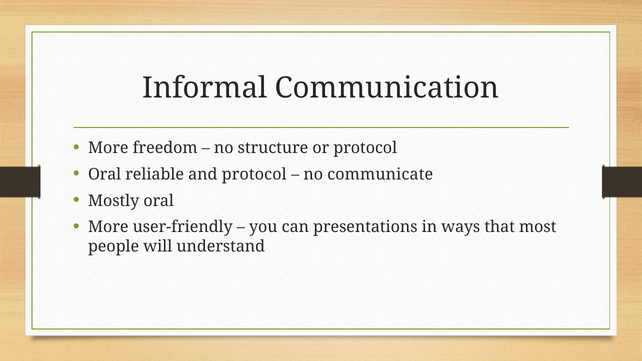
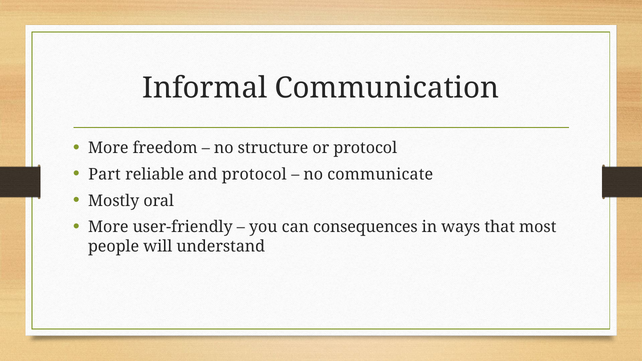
Oral: Oral -> Part (104, 174)
presentations: presentations -> consequences (365, 227)
